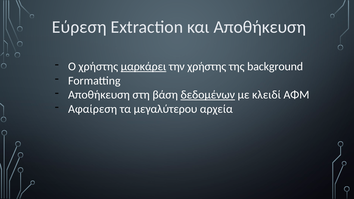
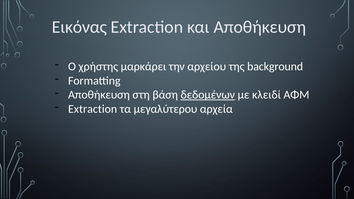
Εύρεση: Εύρεση -> Εικόνας (79, 27)
μαρκάρει underline: present -> none (143, 67)
την χρήστης: χρήστης -> αρχείου (207, 67)
Αφαίρεση: Αφαίρεση -> Extraction (93, 109)
